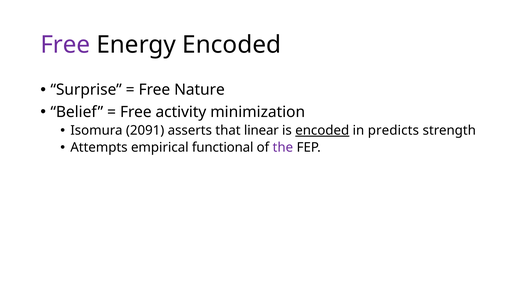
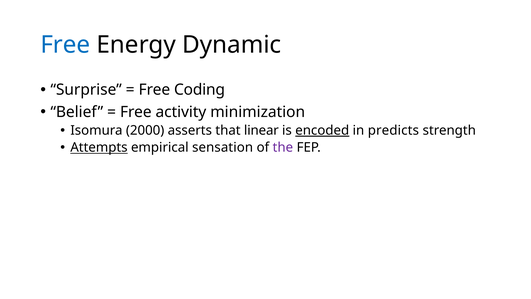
Free colour: purple -> blue (65, 45)
Energy Encoded: Encoded -> Dynamic (232, 45)
Nature: Nature -> Coding (200, 90)
2091: 2091 -> 2000 (145, 130)
Attempts underline: none -> present (99, 147)
functional: functional -> sensation (223, 147)
